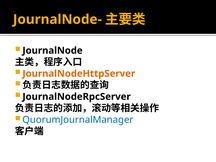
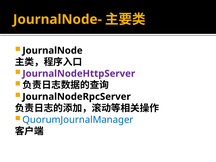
JournalNodeHttpServer colour: orange -> purple (79, 74)
